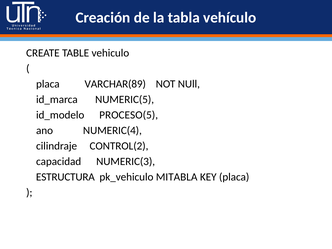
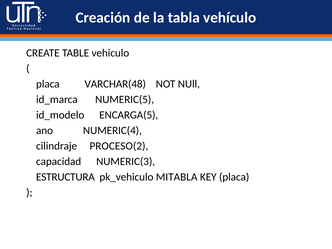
VARCHAR(89: VARCHAR(89 -> VARCHAR(48 (115, 84)
PROCESO(5: PROCESO(5 -> ENCARGA(5 (129, 115)
CONTROL(2: CONTROL(2 -> PROCESO(2 (119, 146)
